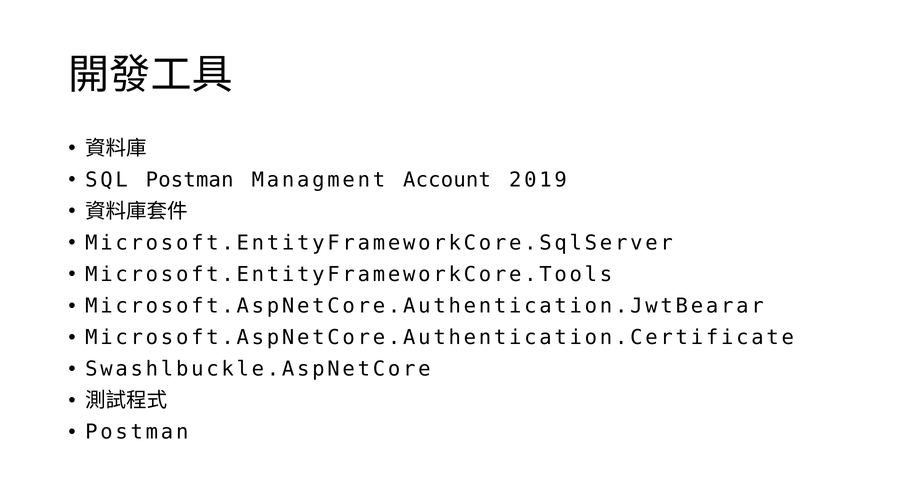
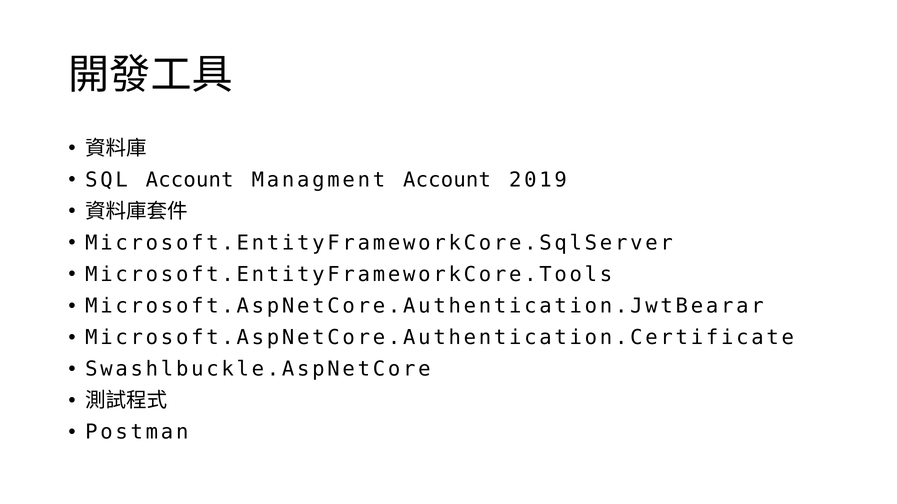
SQL Postman: Postman -> Account (190, 180)
